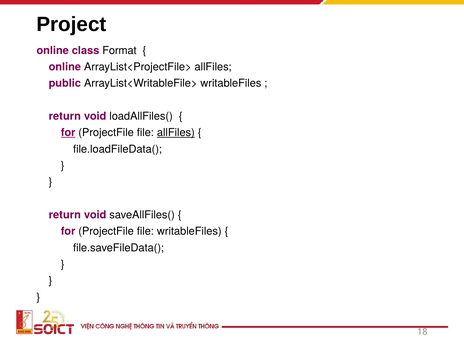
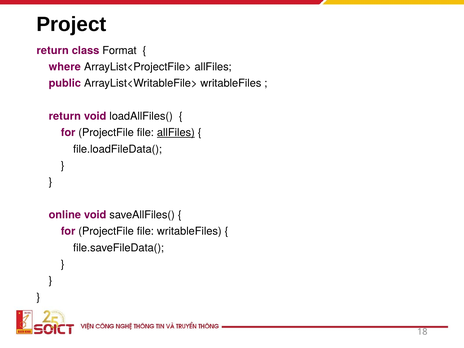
online: online -> return (53, 50)
online: online -> where (65, 67)
for underline: present -> none (68, 133)
return: return -> online (65, 215)
